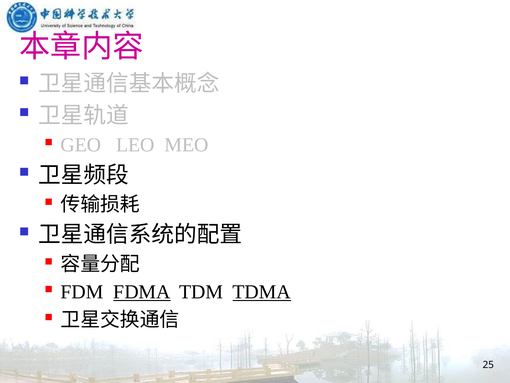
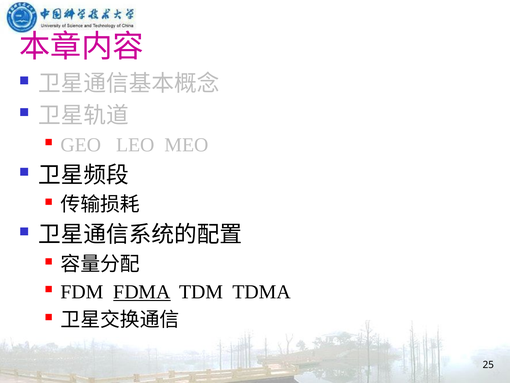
TDMA underline: present -> none (262, 292)
